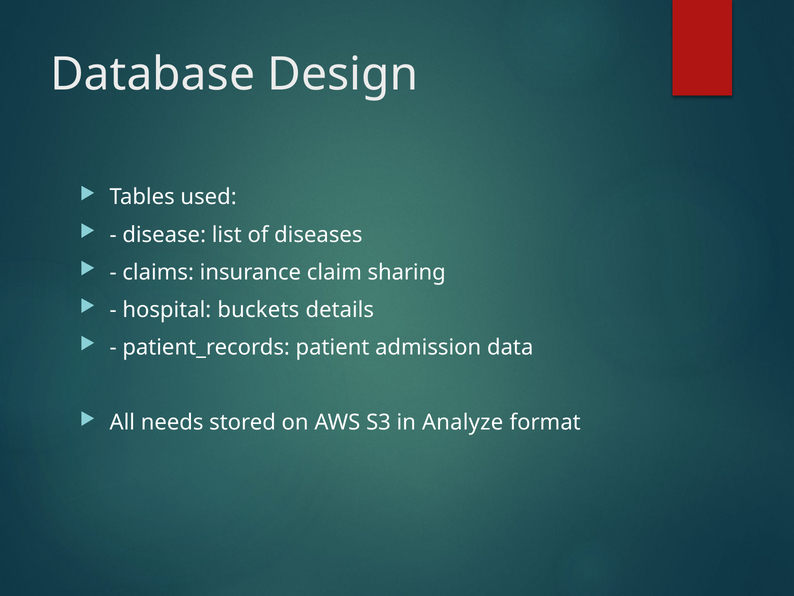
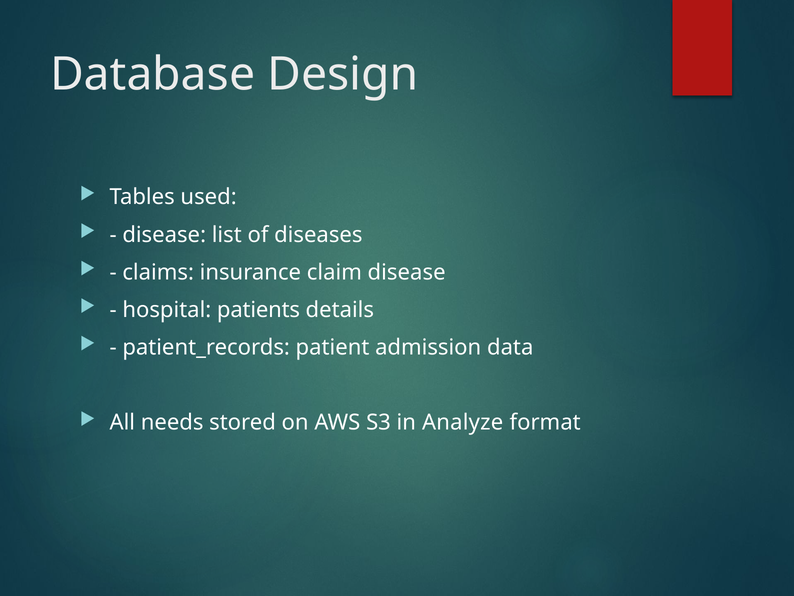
claim sharing: sharing -> disease (407, 272)
buckets: buckets -> patients (259, 310)
